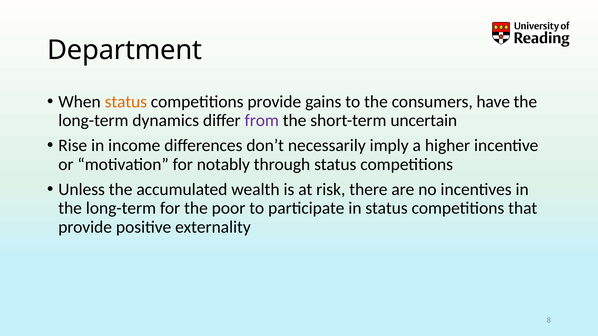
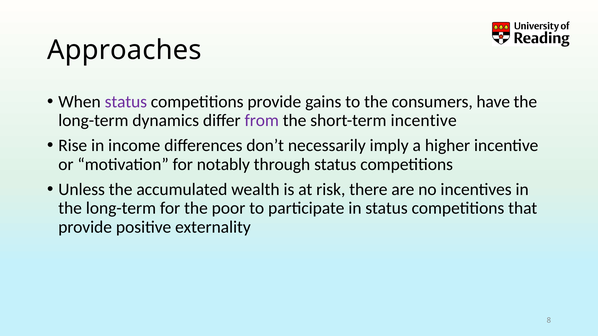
Department: Department -> Approaches (124, 50)
status colour: orange -> purple (126, 102)
short-term uncertain: uncertain -> incentive (424, 121)
